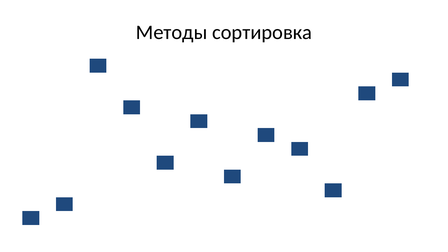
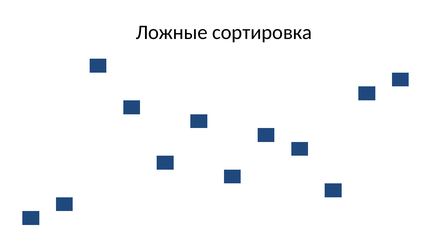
Методы: Методы -> Ложные (172, 33)
